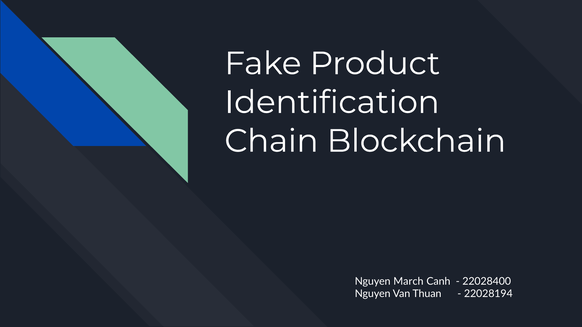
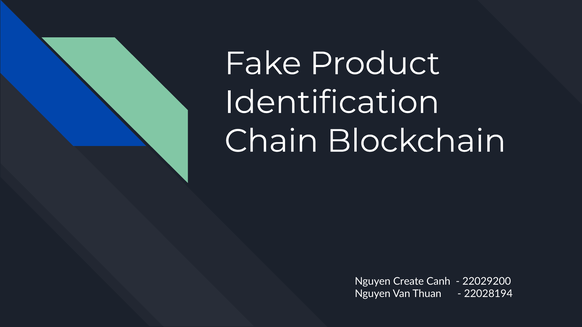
March: March -> Create (409, 282)
22028400: 22028400 -> 22029200 (487, 282)
